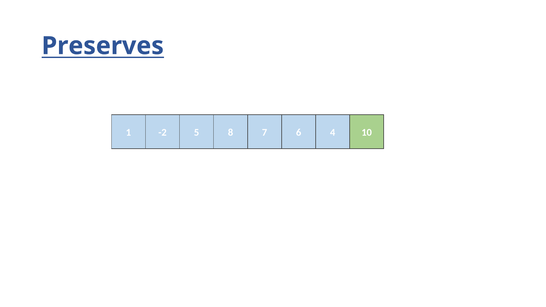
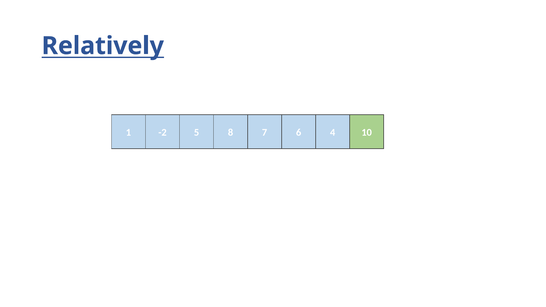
Preserves: Preserves -> Relatively (103, 46)
